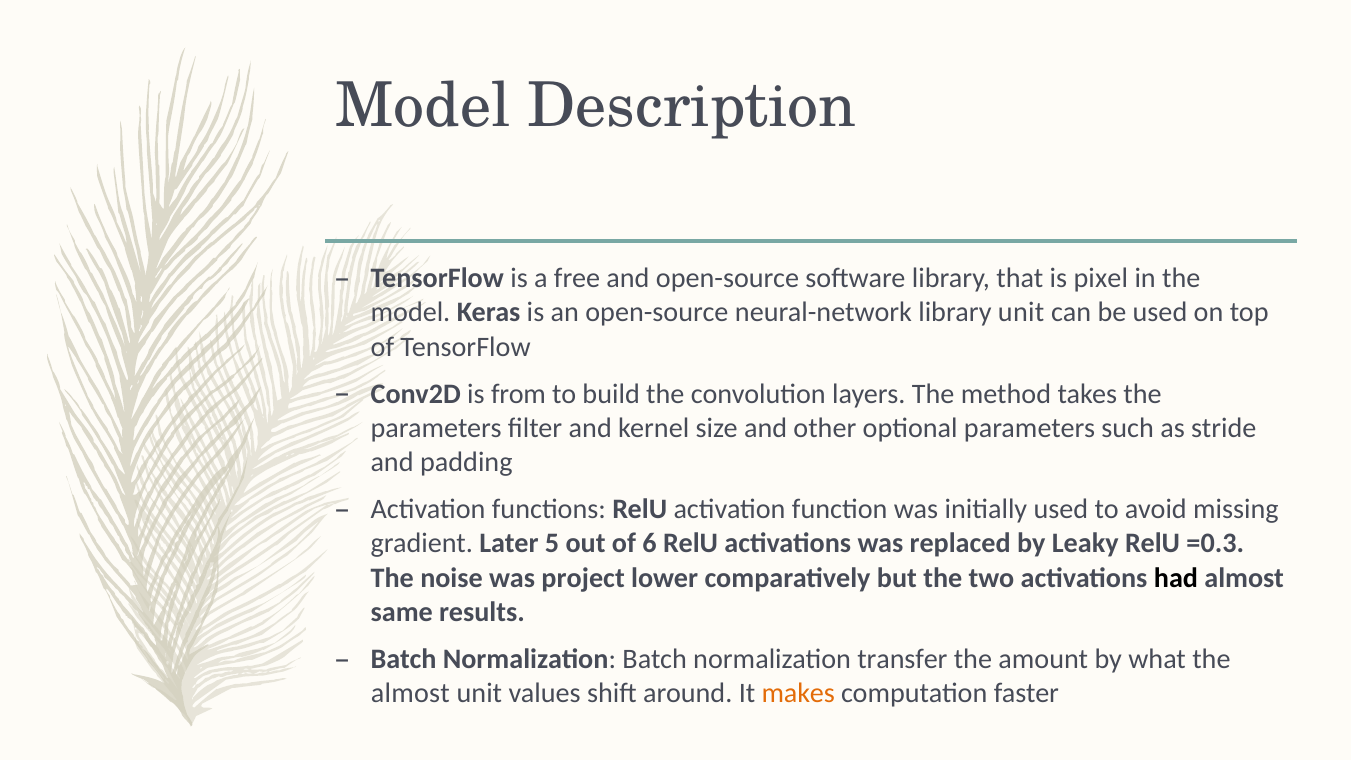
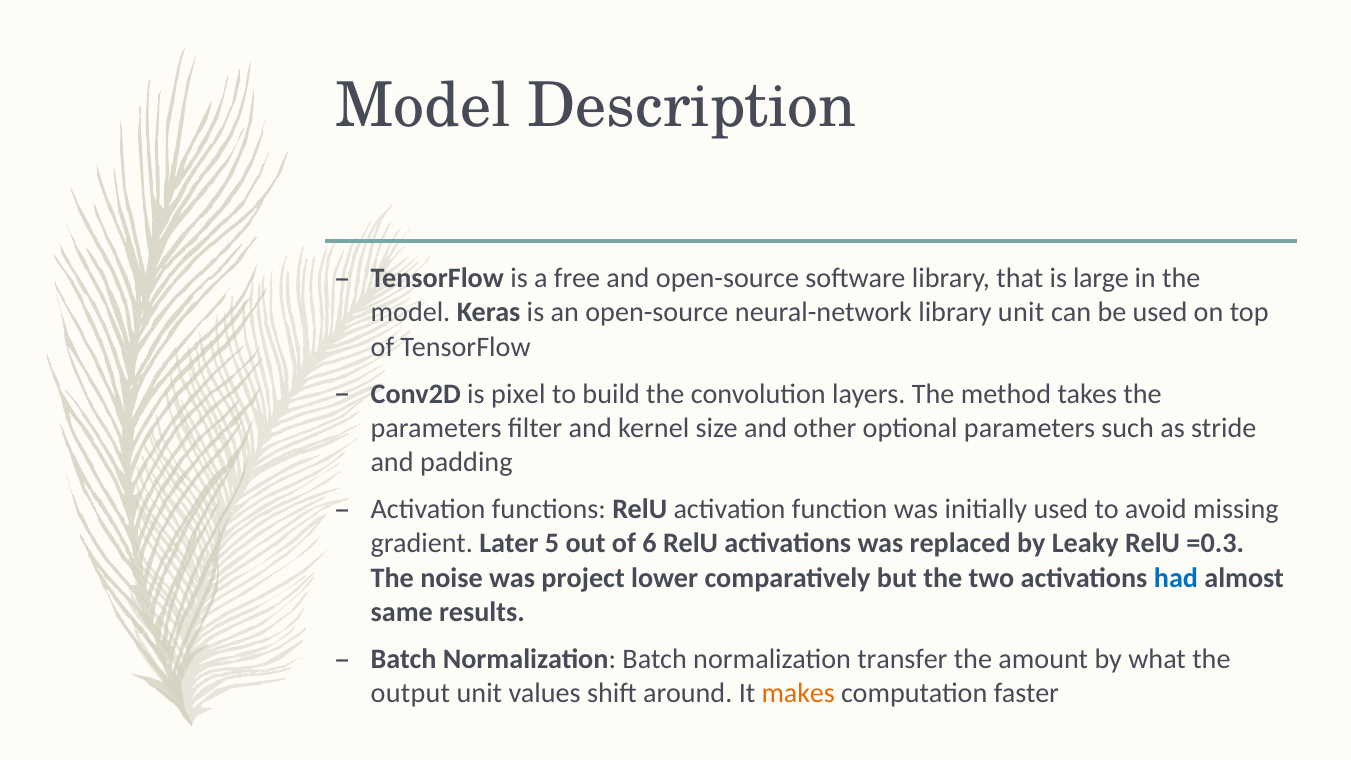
pixel: pixel -> large (1101, 278)
from: from -> pixel (518, 394)
had colour: black -> blue (1176, 578)
almost: almost -> output (410, 693)
